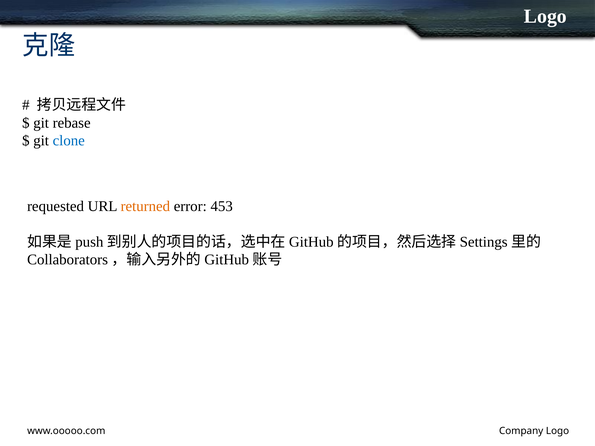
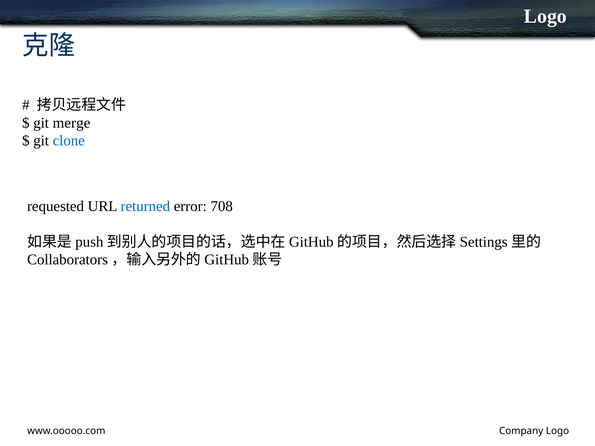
rebase: rebase -> merge (72, 123)
returned colour: orange -> blue (145, 206)
453: 453 -> 708 (222, 206)
